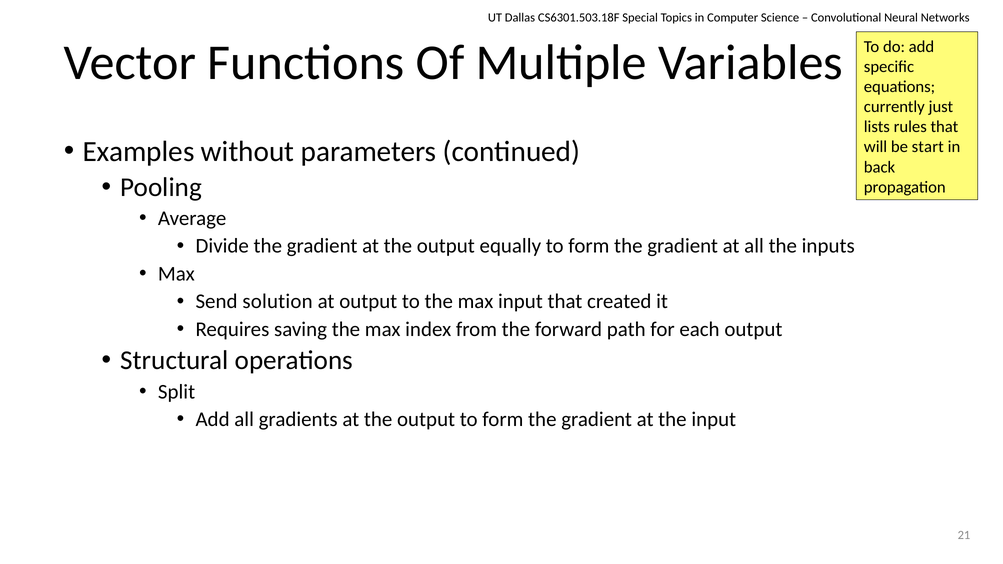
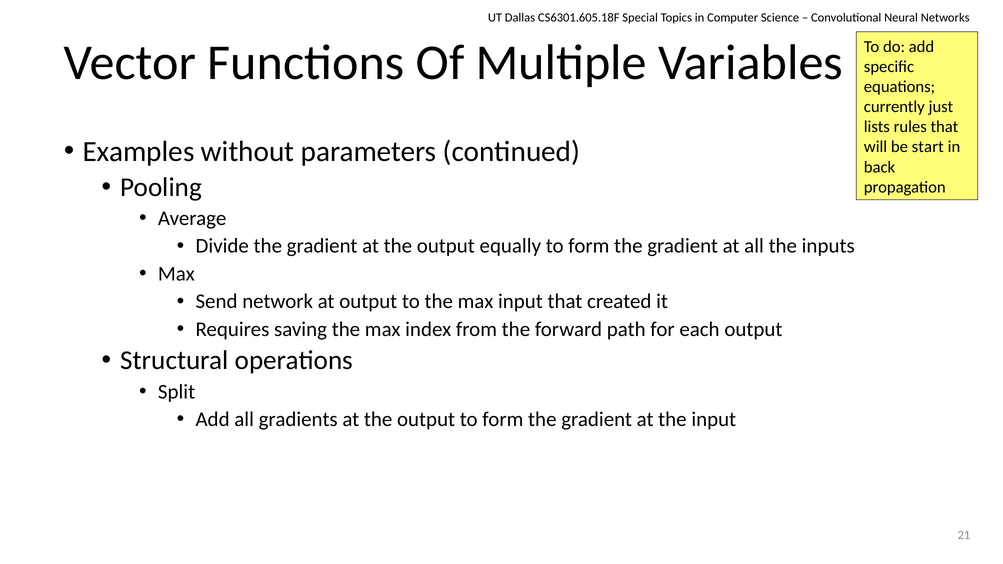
CS6301.503.18F: CS6301.503.18F -> CS6301.605.18F (579, 18)
solution: solution -> network (278, 302)
